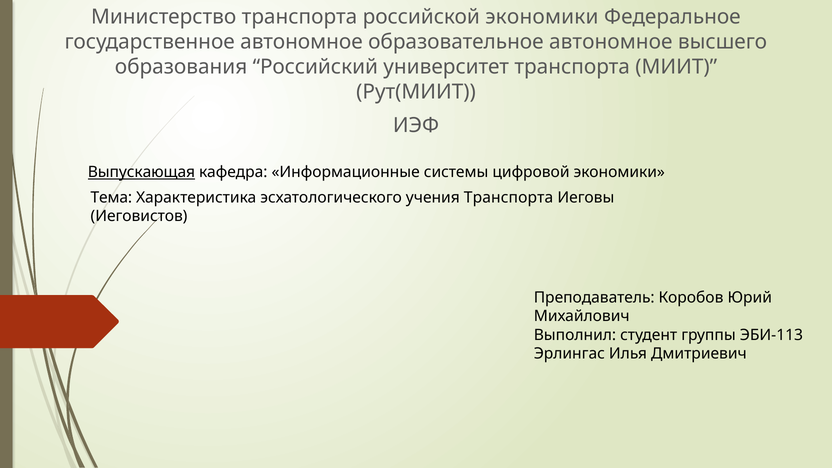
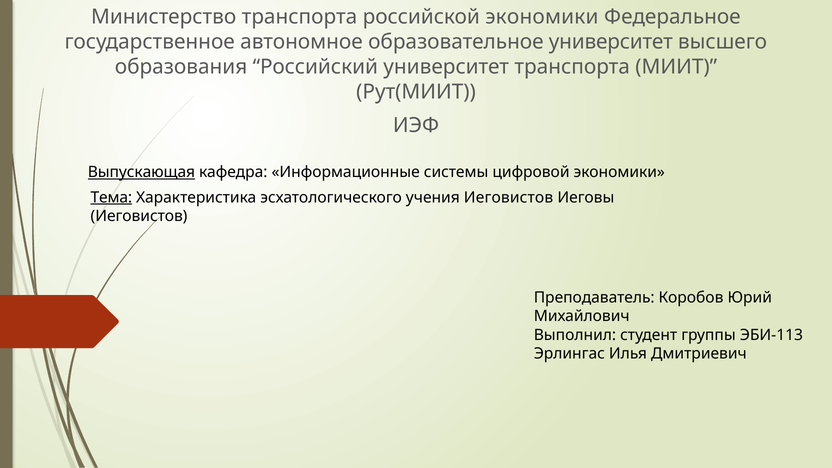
образовательное автономное: автономное -> университет (611, 42)
Тема underline: none -> present (111, 197)
учения Транспорта: Транспорта -> Иеговистов (509, 197)
